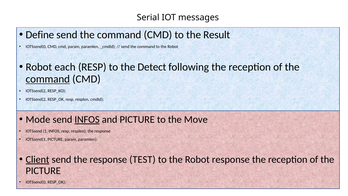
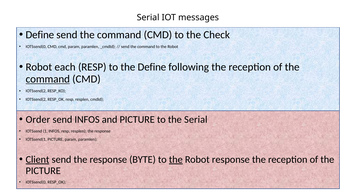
Result: Result -> Check (217, 35)
the Detect: Detect -> Define (152, 67)
Mode: Mode -> Order (38, 119)
INFOS underline: present -> none (87, 119)
the Move: Move -> Serial (196, 119)
TEST: TEST -> BYTE (143, 159)
the underline: none -> present (176, 159)
